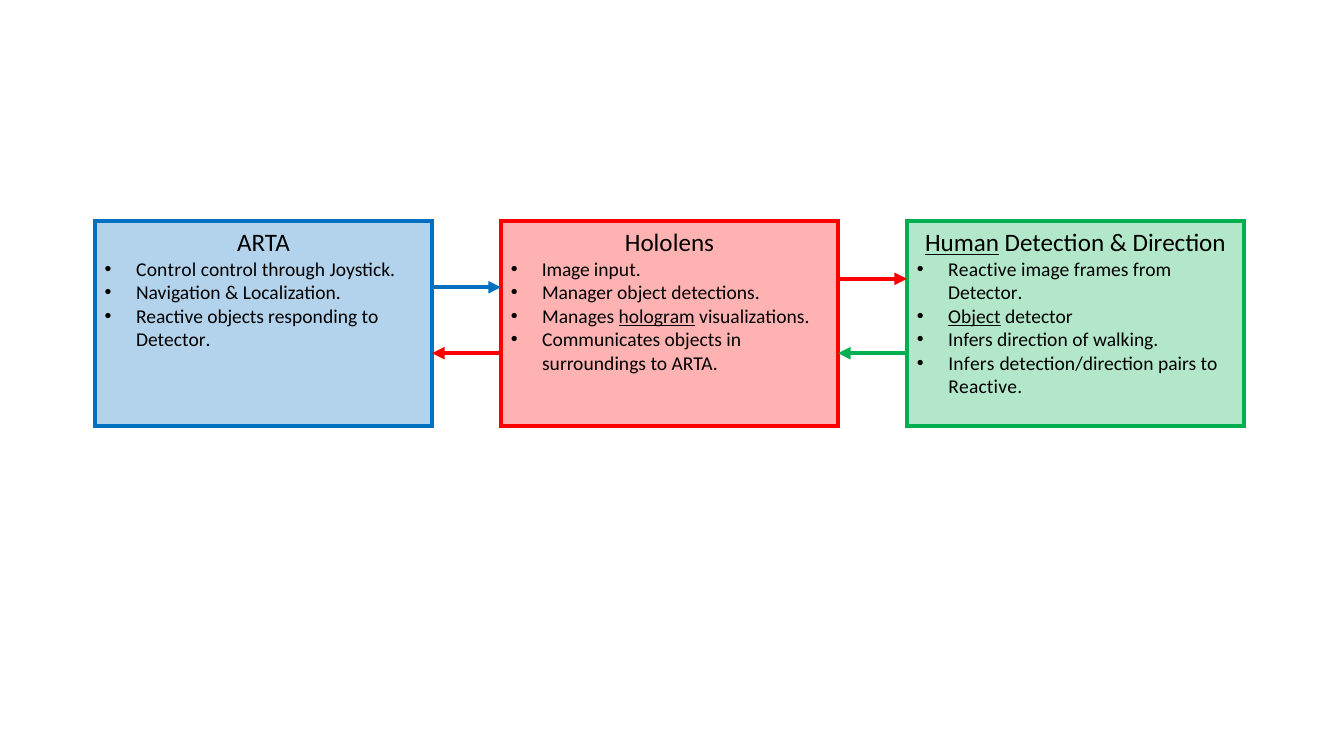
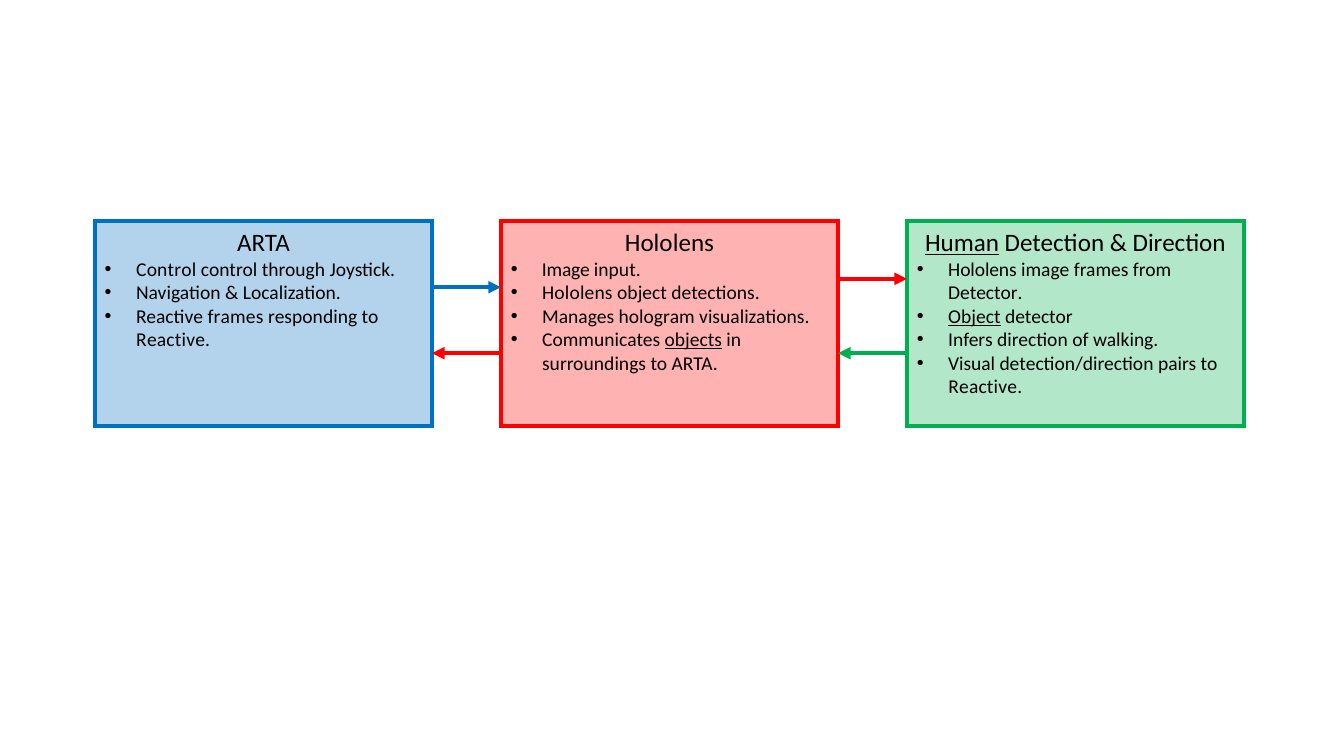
Reactive: Reactive -> Hololens (982, 270)
Manager: Manager -> Hololens (577, 293)
Reactive objects: objects -> frames (236, 317)
hologram underline: present -> none (657, 317)
objects underline: none -> present (693, 340)
Detector: Detector -> Reactive (173, 340)
Infers: Infers -> Visual (972, 364)
